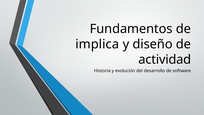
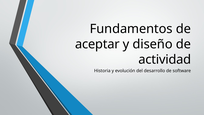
implica: implica -> aceptar (97, 44)
